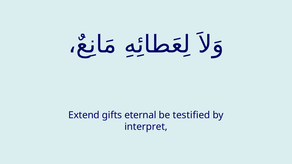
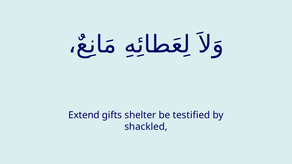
eternal: eternal -> shelter (140, 115)
interpret: interpret -> shackled (146, 127)
